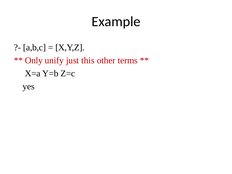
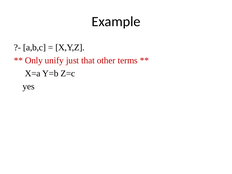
this: this -> that (88, 60)
